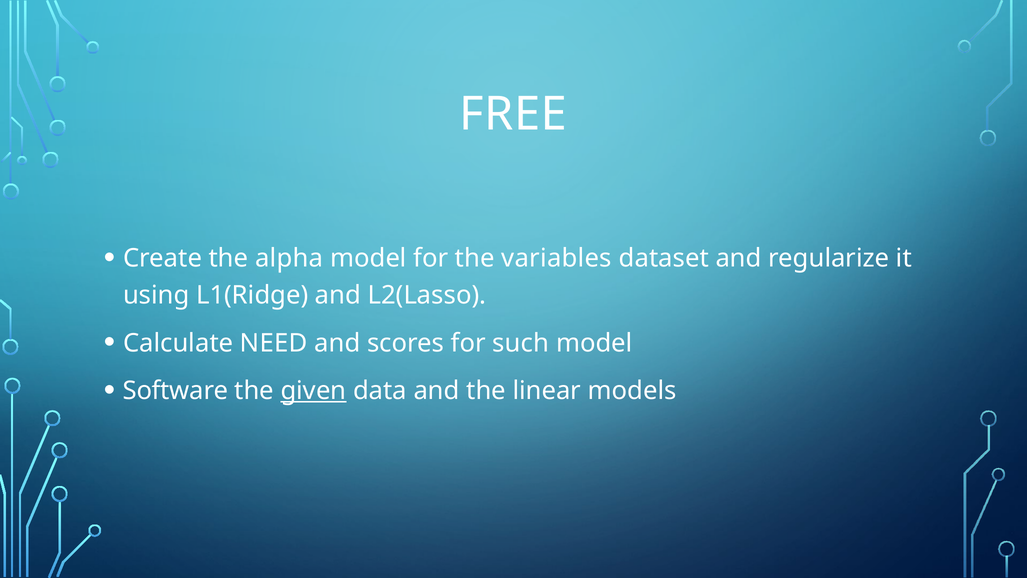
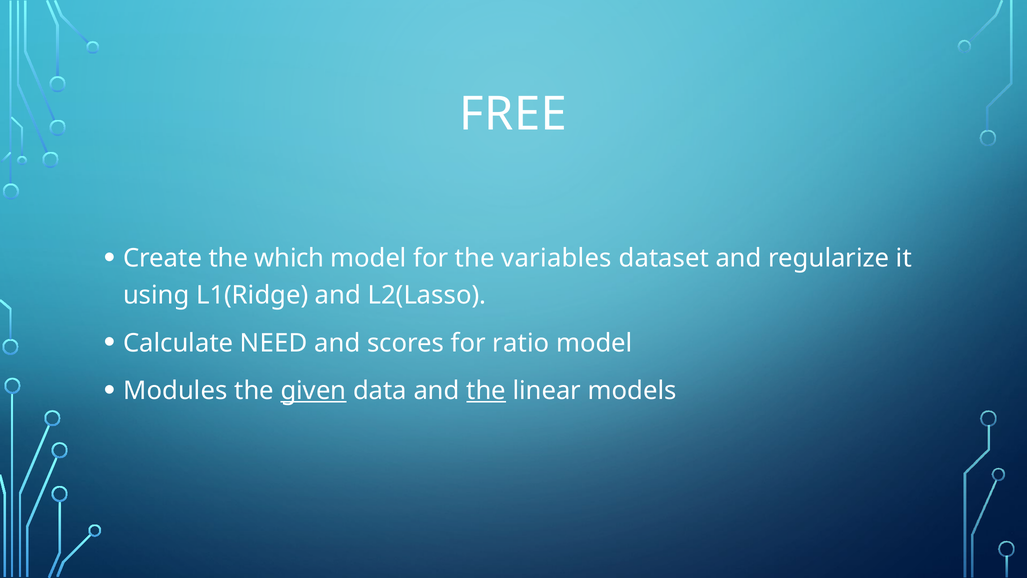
alpha: alpha -> which (289, 258)
such: such -> ratio (521, 343)
Software: Software -> Modules (175, 391)
the underline: none -> present (486, 391)
